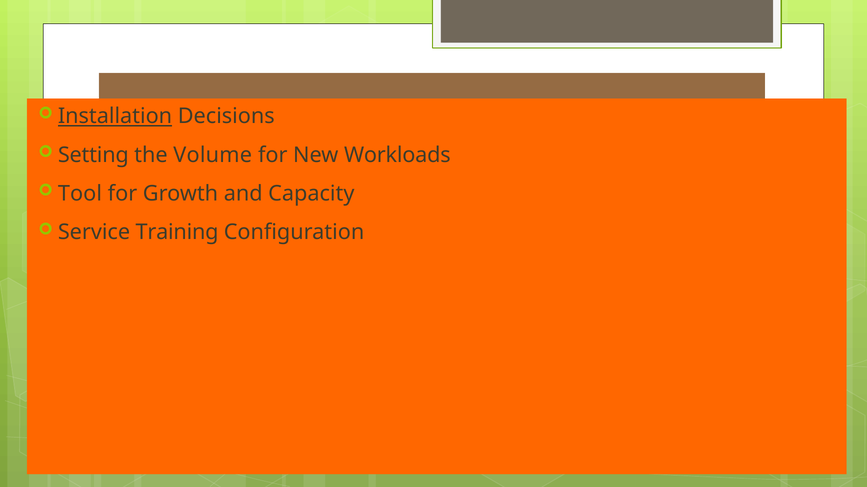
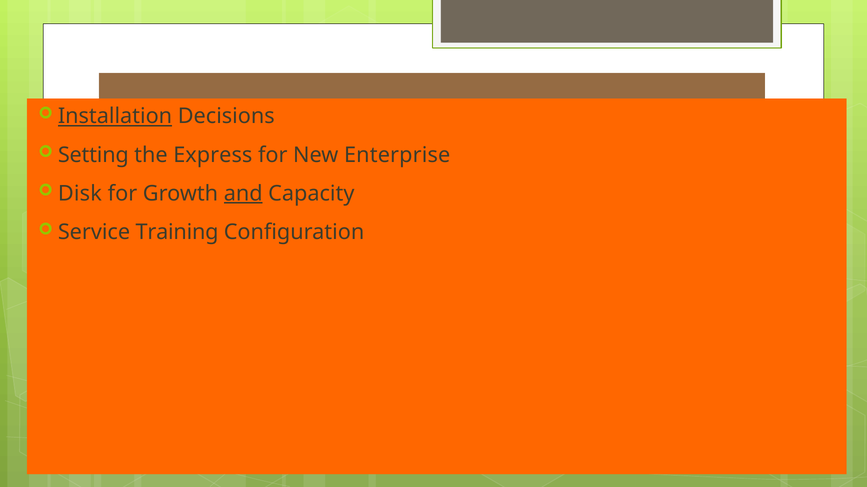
Volume: Volume -> Express (213, 155)
Workloads: Workloads -> Enterprise (397, 155)
Tool: Tool -> Disk (80, 194)
and underline: none -> present (243, 194)
